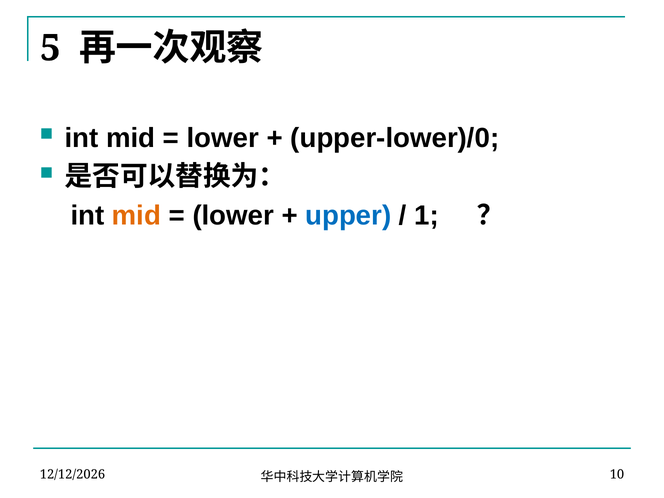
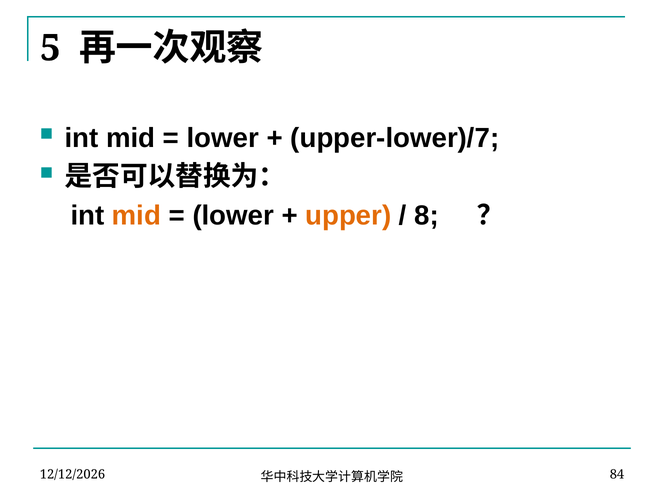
upper-lower)/0: upper-lower)/0 -> upper-lower)/7 (395, 138)
upper colour: blue -> orange (348, 216)
1: 1 -> 8 (427, 216)
10: 10 -> 84 (617, 474)
